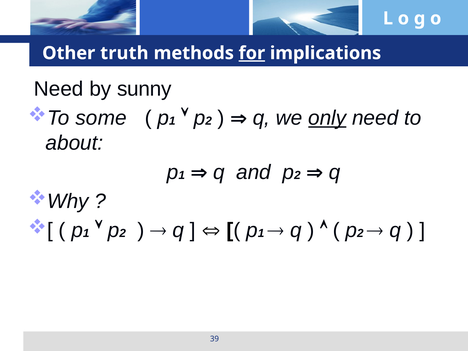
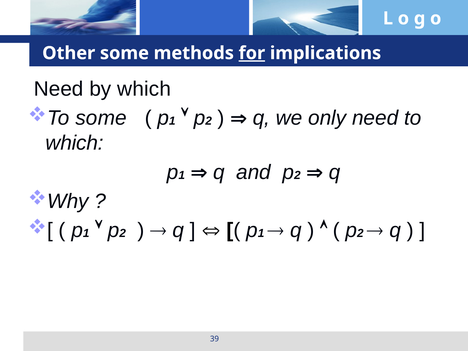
Other truth: truth -> some (124, 53)
by sunny: sunny -> which (144, 89)
only underline: present -> none (327, 118)
about: about -> which (75, 143)
